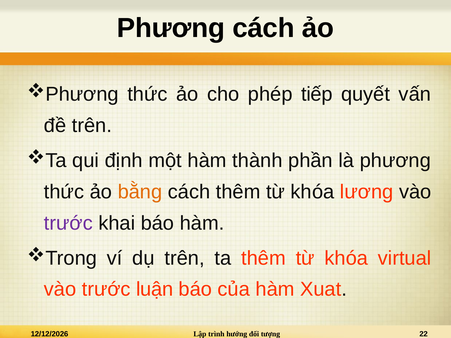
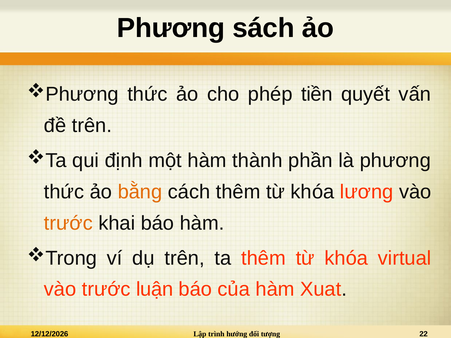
Phương cách: cách -> sách (264, 28)
tiếp: tiếp -> tiền (317, 94)
trước colour: purple -> orange (68, 223)
